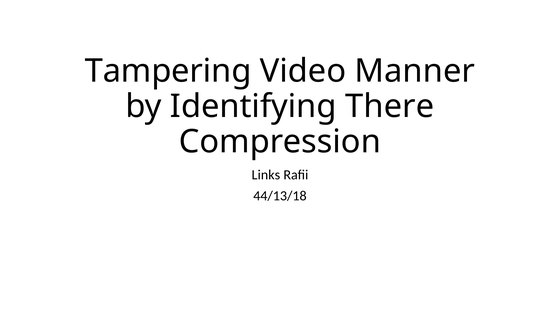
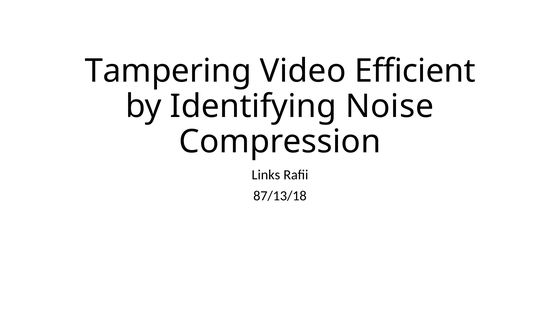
Manner: Manner -> Efficient (415, 71)
There: There -> Noise (390, 106)
44/13/18: 44/13/18 -> 87/13/18 (280, 196)
